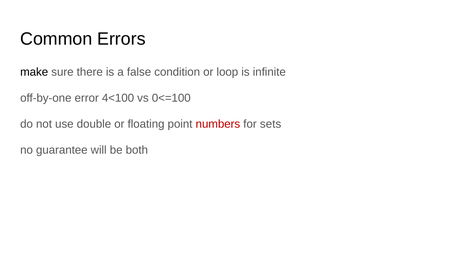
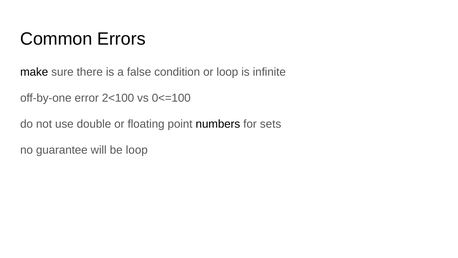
4<100: 4<100 -> 2<100 (118, 98)
numbers colour: red -> black (218, 124)
be both: both -> loop (137, 150)
